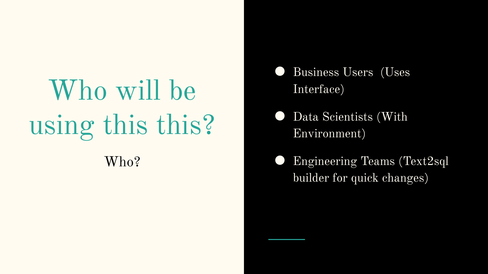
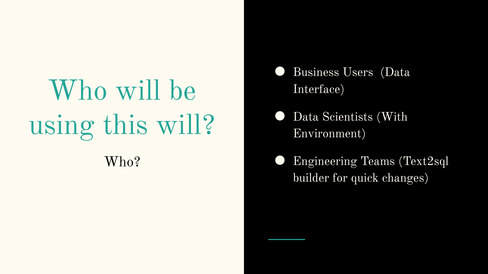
Users Uses: Uses -> Data (395, 72)
this this: this -> will (186, 125)
